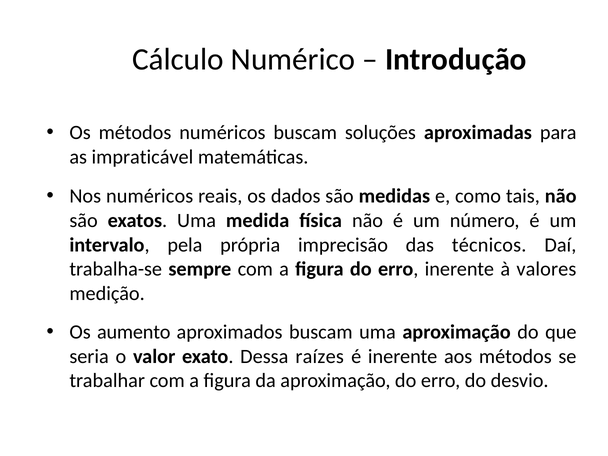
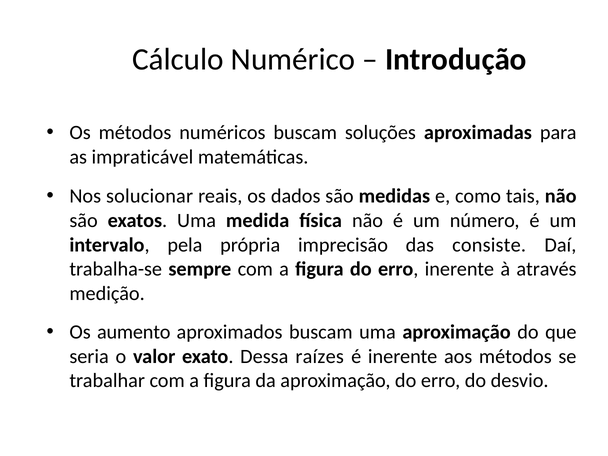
Nos numéricos: numéricos -> solucionar (150, 196)
técnicos: técnicos -> consiste (489, 245)
valores: valores -> através (546, 269)
